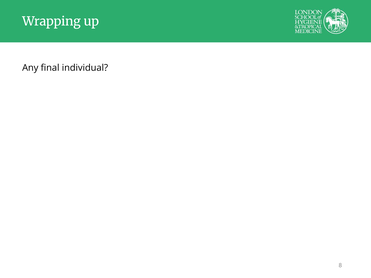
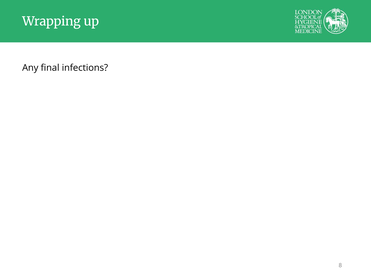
individual: individual -> infections (85, 68)
